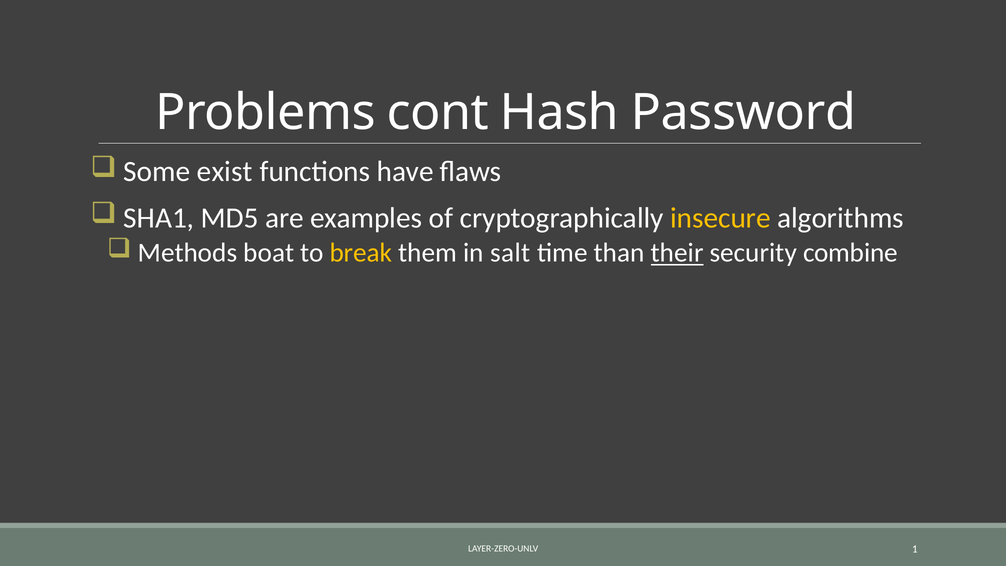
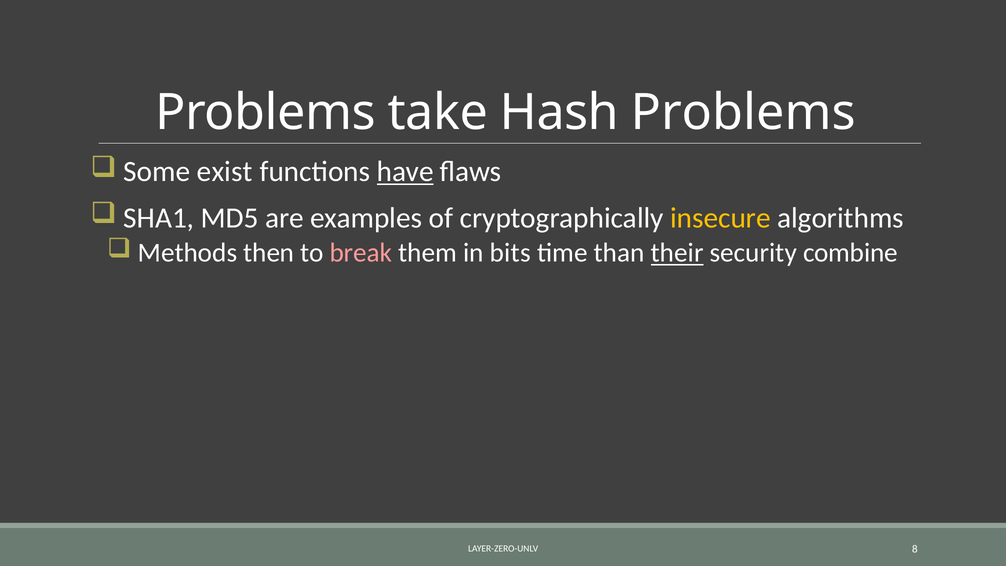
cont: cont -> take (438, 113)
Hash Password: Password -> Problems (743, 113)
have underline: none -> present (405, 172)
boat: boat -> then (269, 253)
break colour: yellow -> pink (361, 253)
salt: salt -> bits (510, 253)
1: 1 -> 8 (915, 549)
